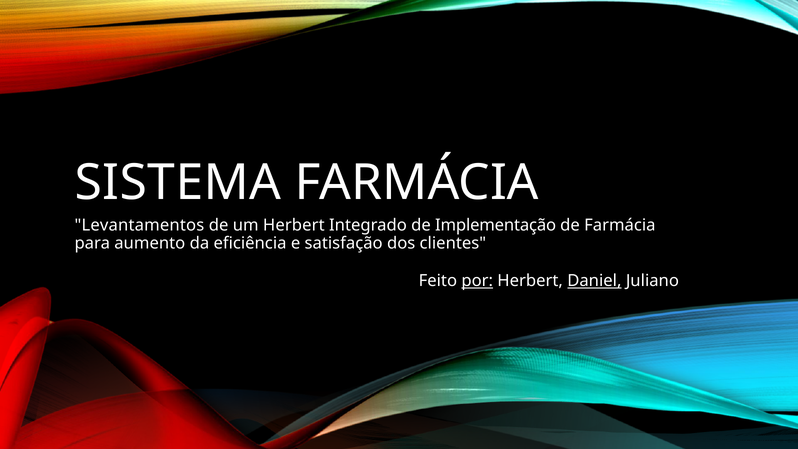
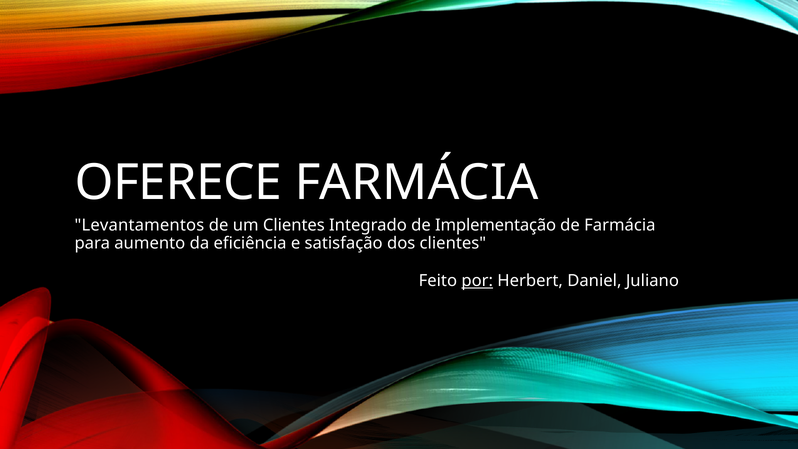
SISTEMA: SISTEMA -> OFERECE (178, 183)
um Herbert: Herbert -> Clientes (294, 225)
Daniel underline: present -> none (594, 281)
